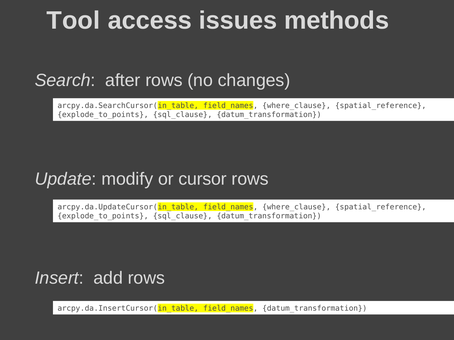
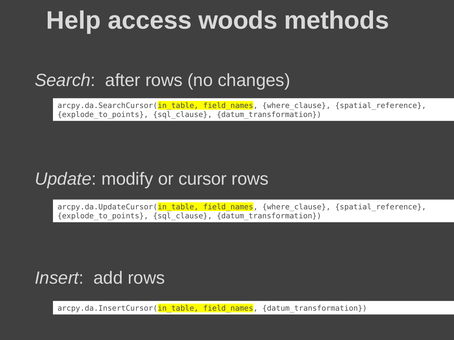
Tool: Tool -> Help (73, 21)
issues: issues -> woods (238, 21)
